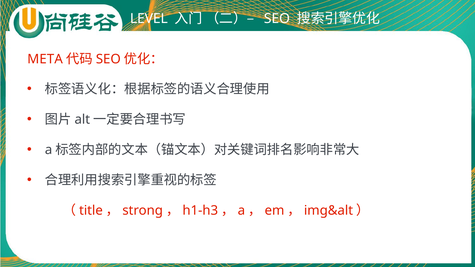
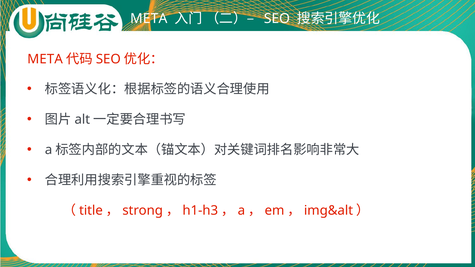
LEVEL: LEVEL -> META (149, 19)
